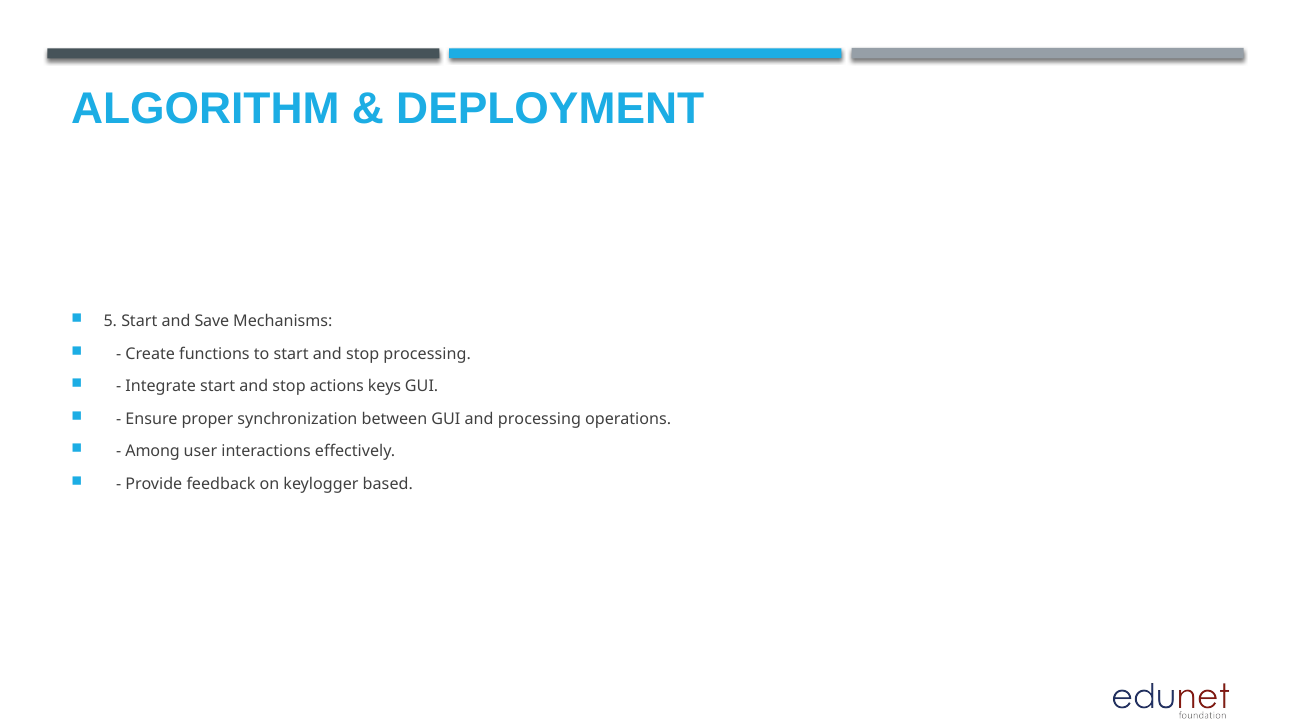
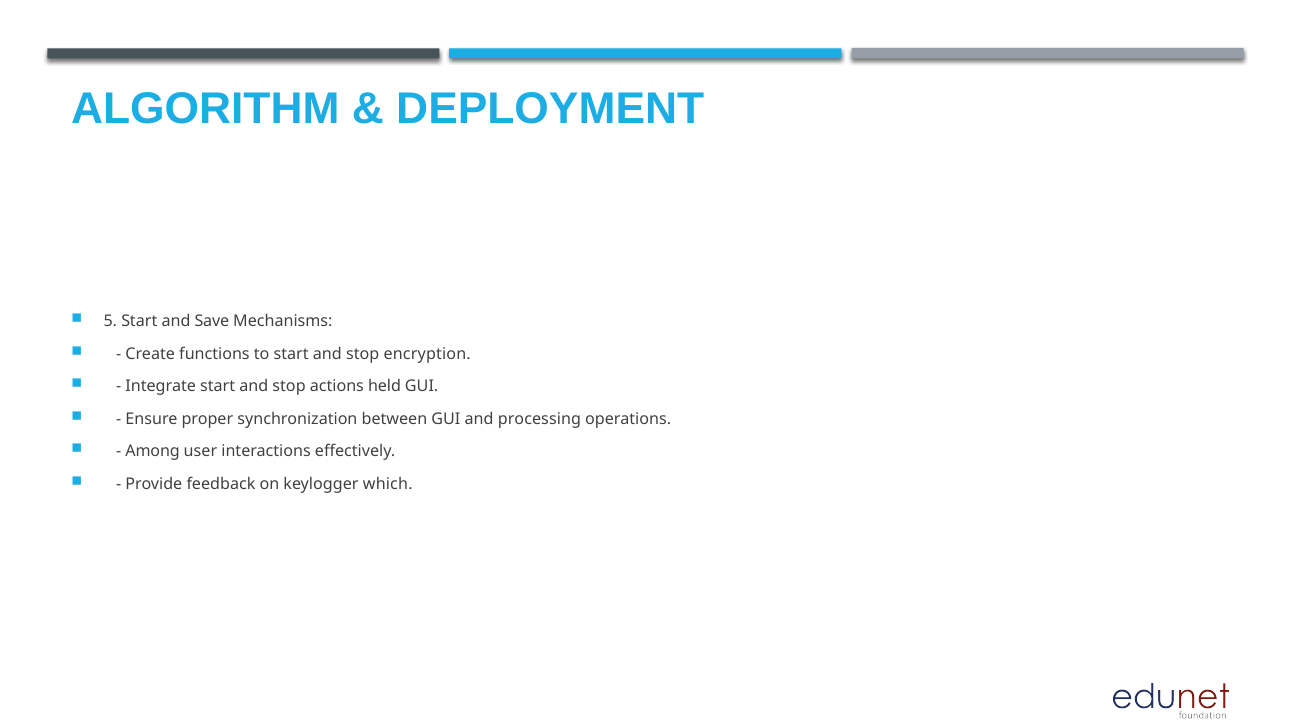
stop processing: processing -> encryption (427, 354)
keys: keys -> held (385, 386)
based: based -> which (388, 484)
